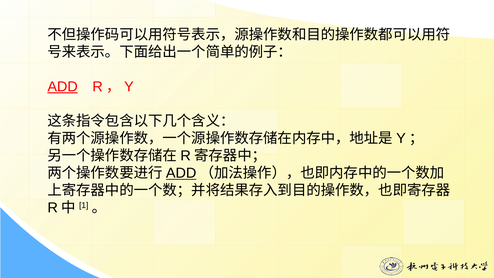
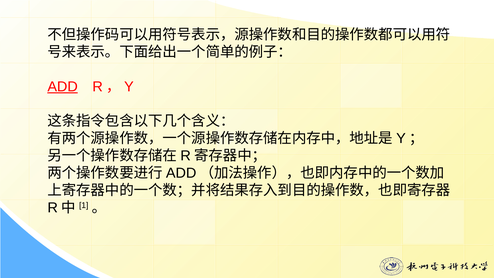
ADD underline: present -> none (181, 173)
